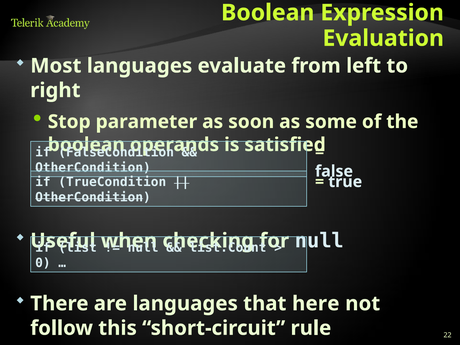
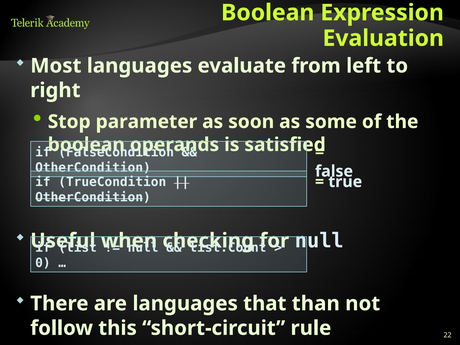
here: here -> than (316, 304)
